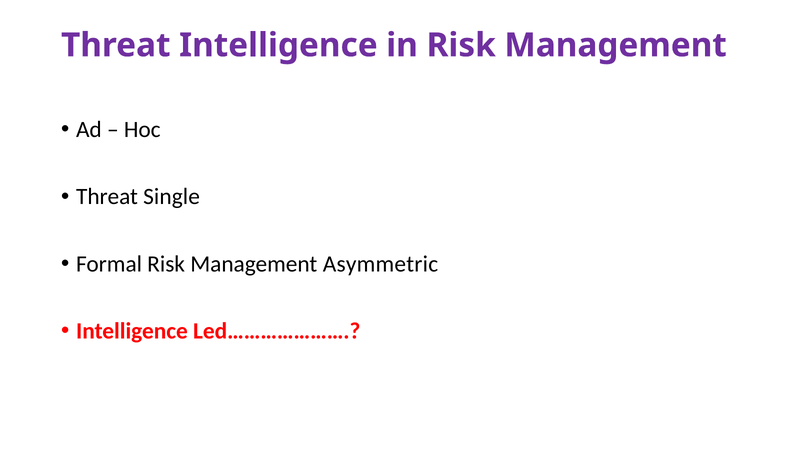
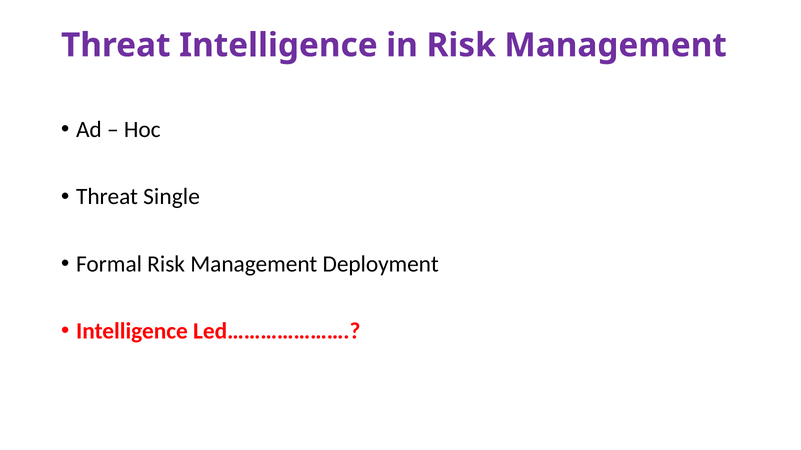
Asymmetric: Asymmetric -> Deployment (381, 264)
